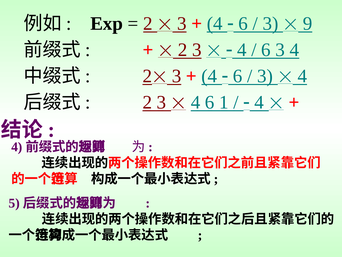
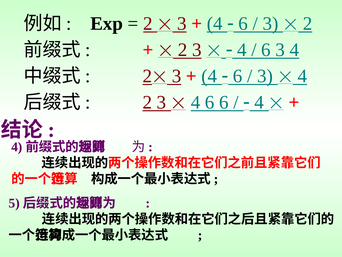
9: 9 -> 2 (308, 24)
6 1: 1 -> 6 (224, 102)
